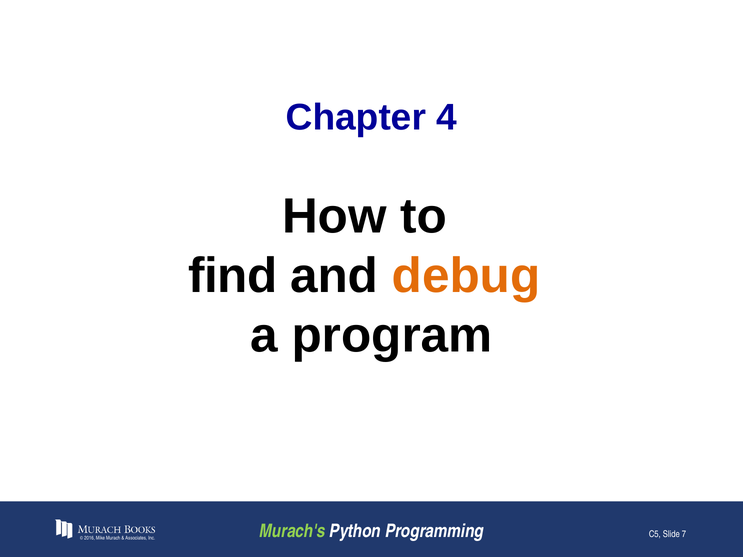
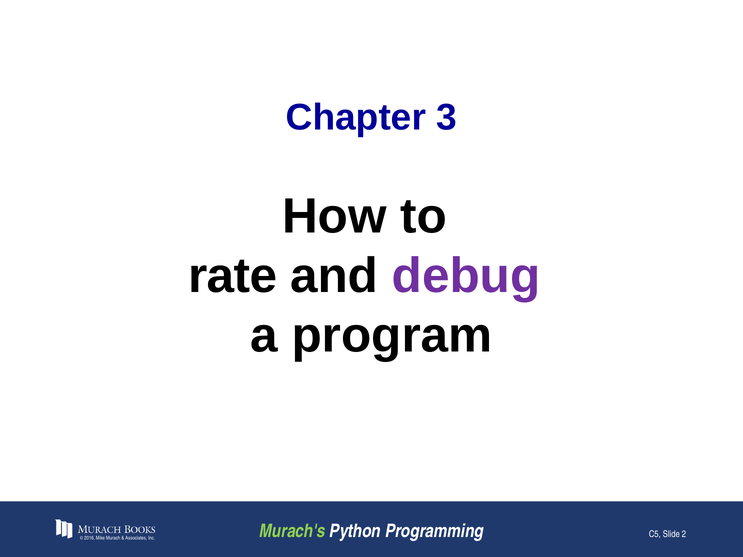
4: 4 -> 3 (447, 118)
find: find -> rate (233, 276)
debug colour: orange -> purple (466, 276)
7: 7 -> 2 (684, 535)
